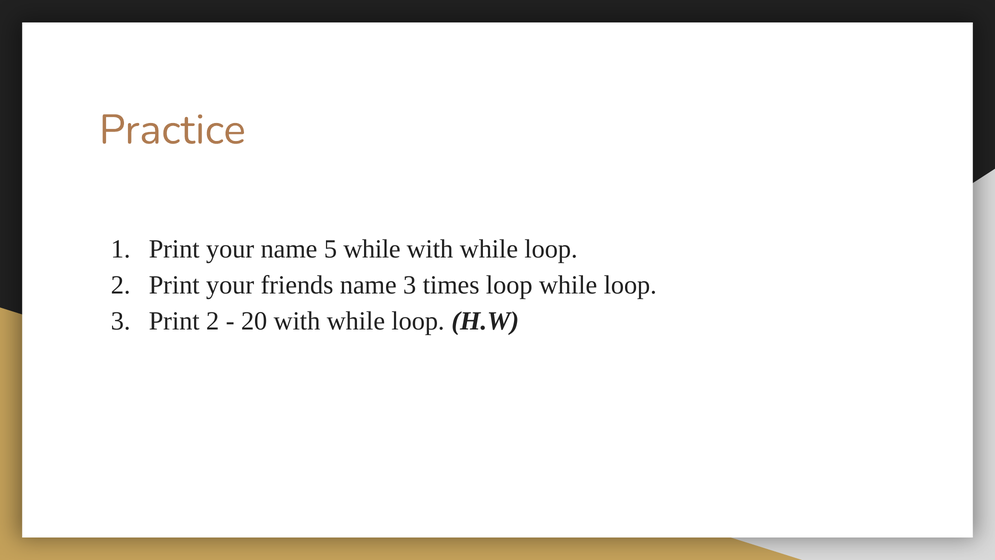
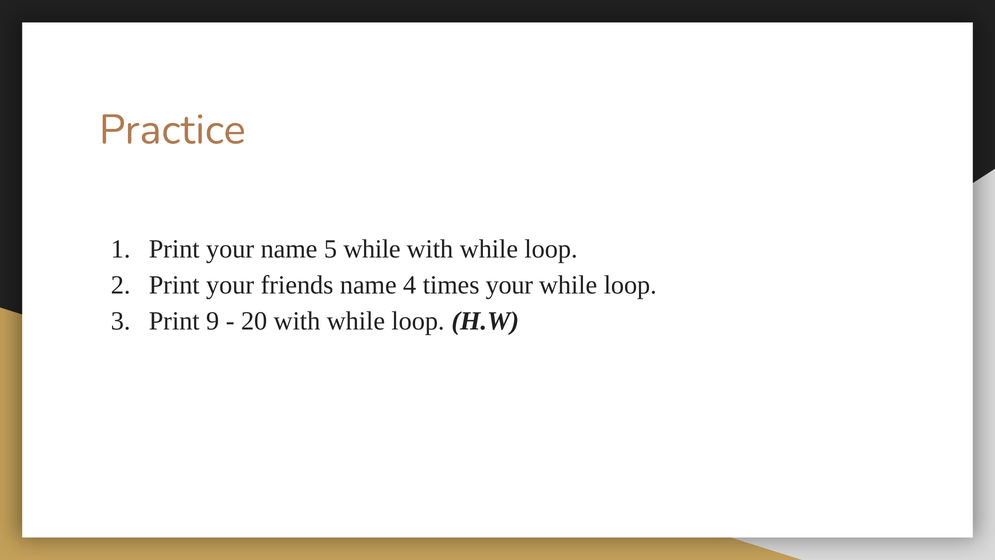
name 3: 3 -> 4 (410, 285)
times loop: loop -> your (509, 285)
Print 2: 2 -> 9 (213, 321)
